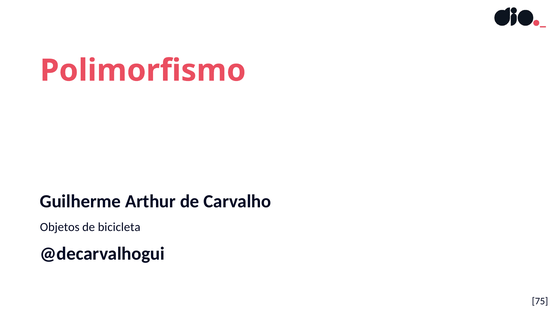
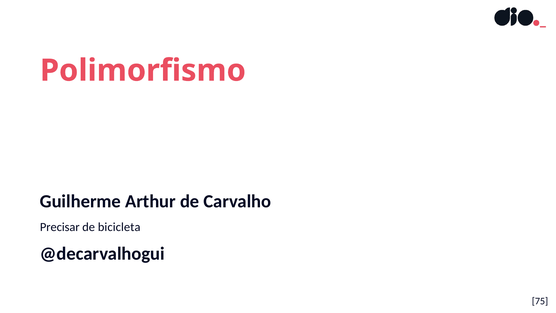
Objetos: Objetos -> Precisar (60, 227)
